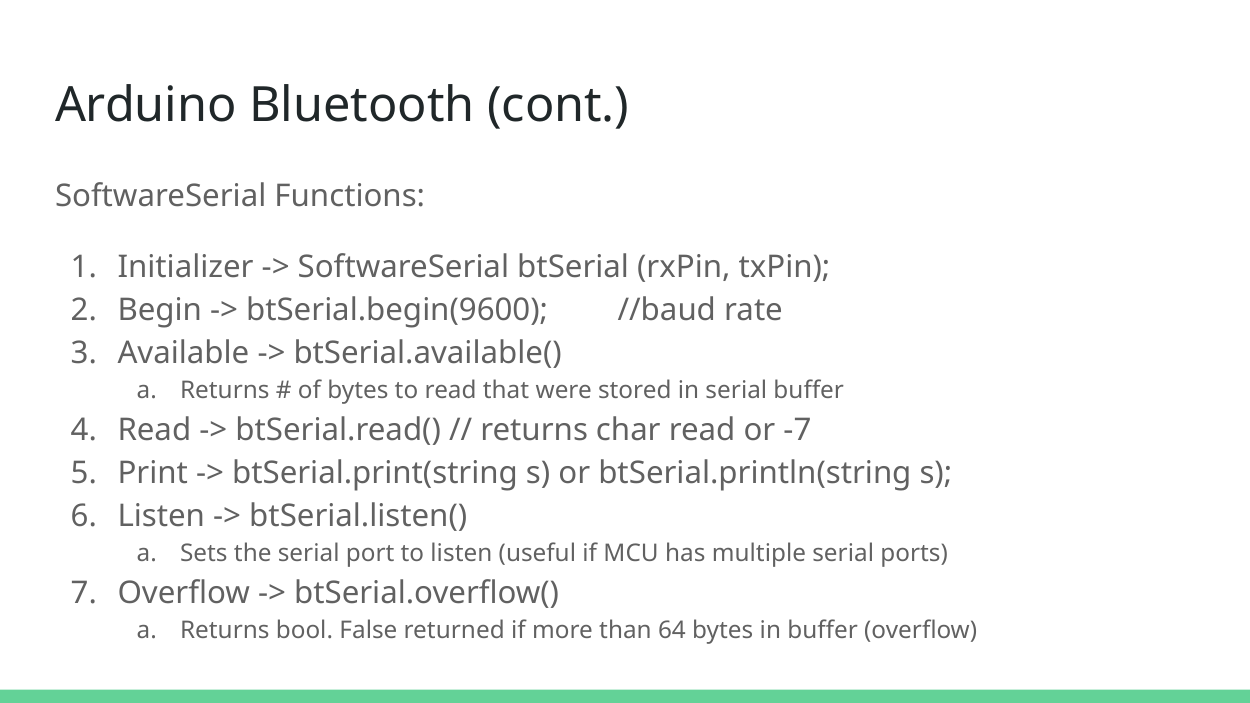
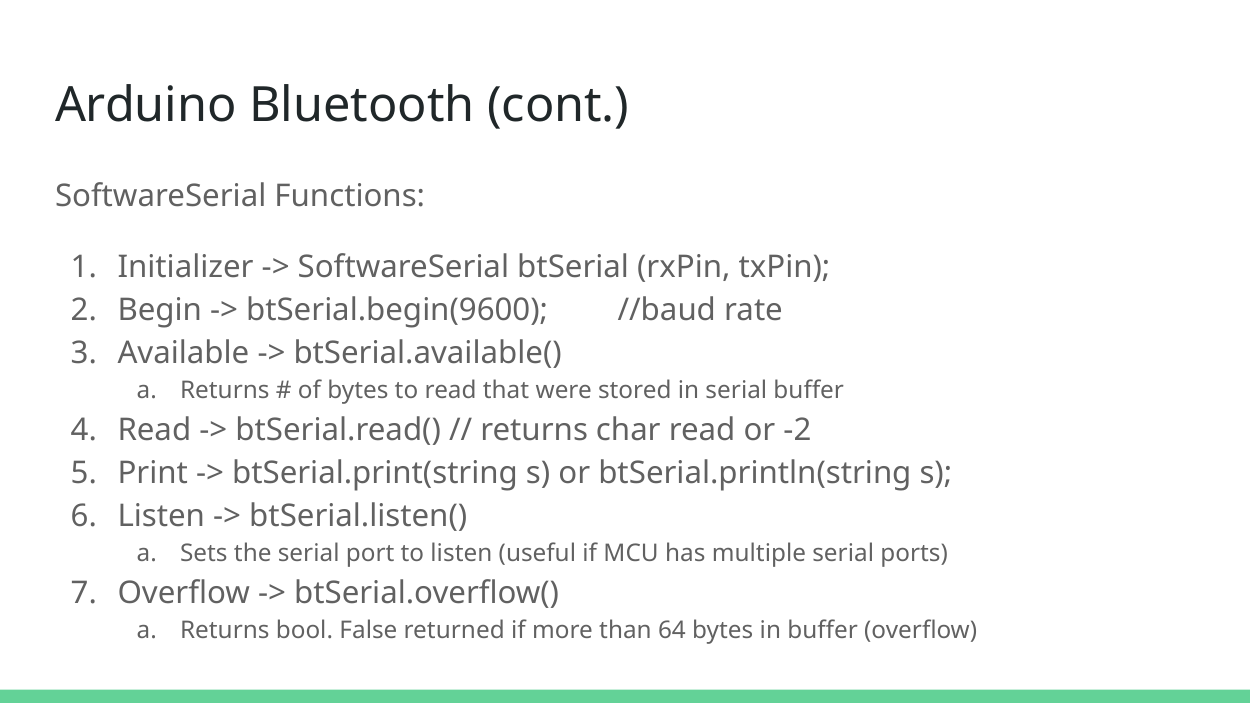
-7: -7 -> -2 (797, 430)
